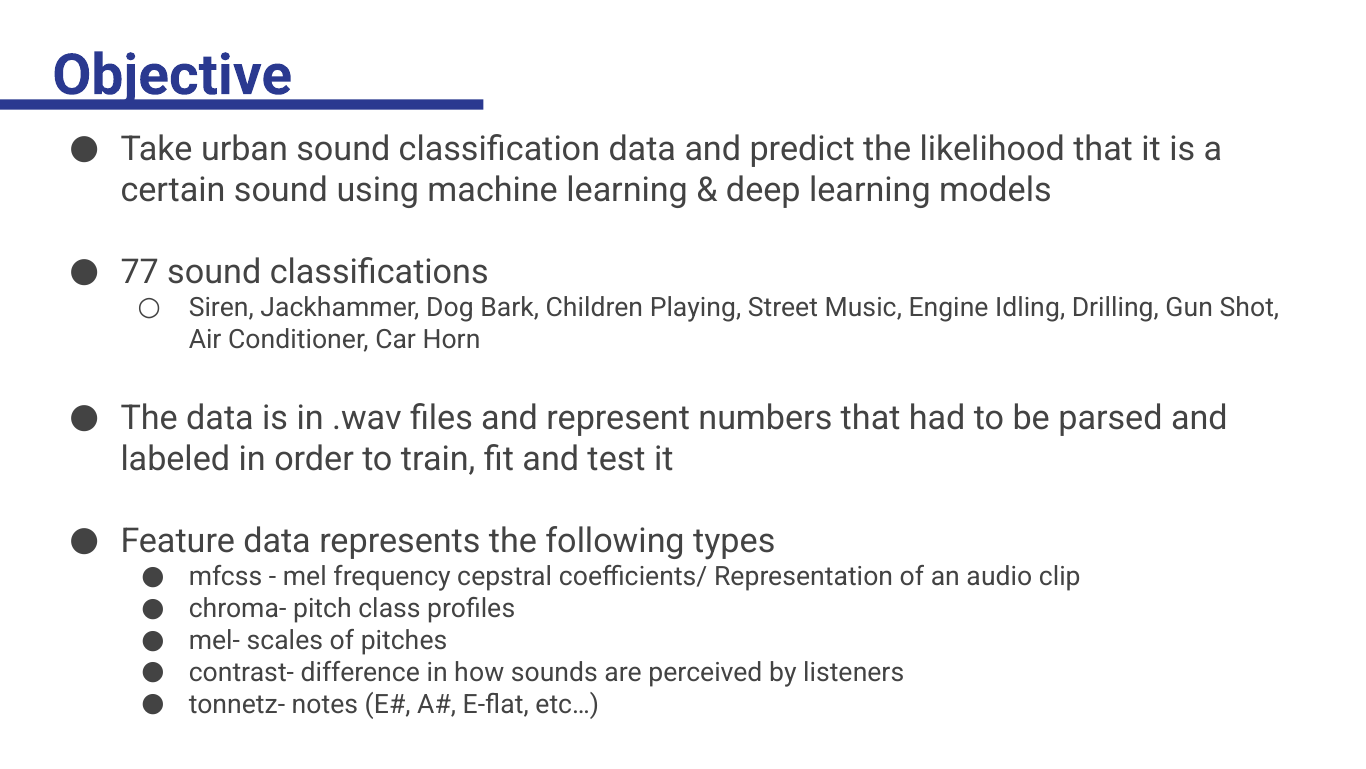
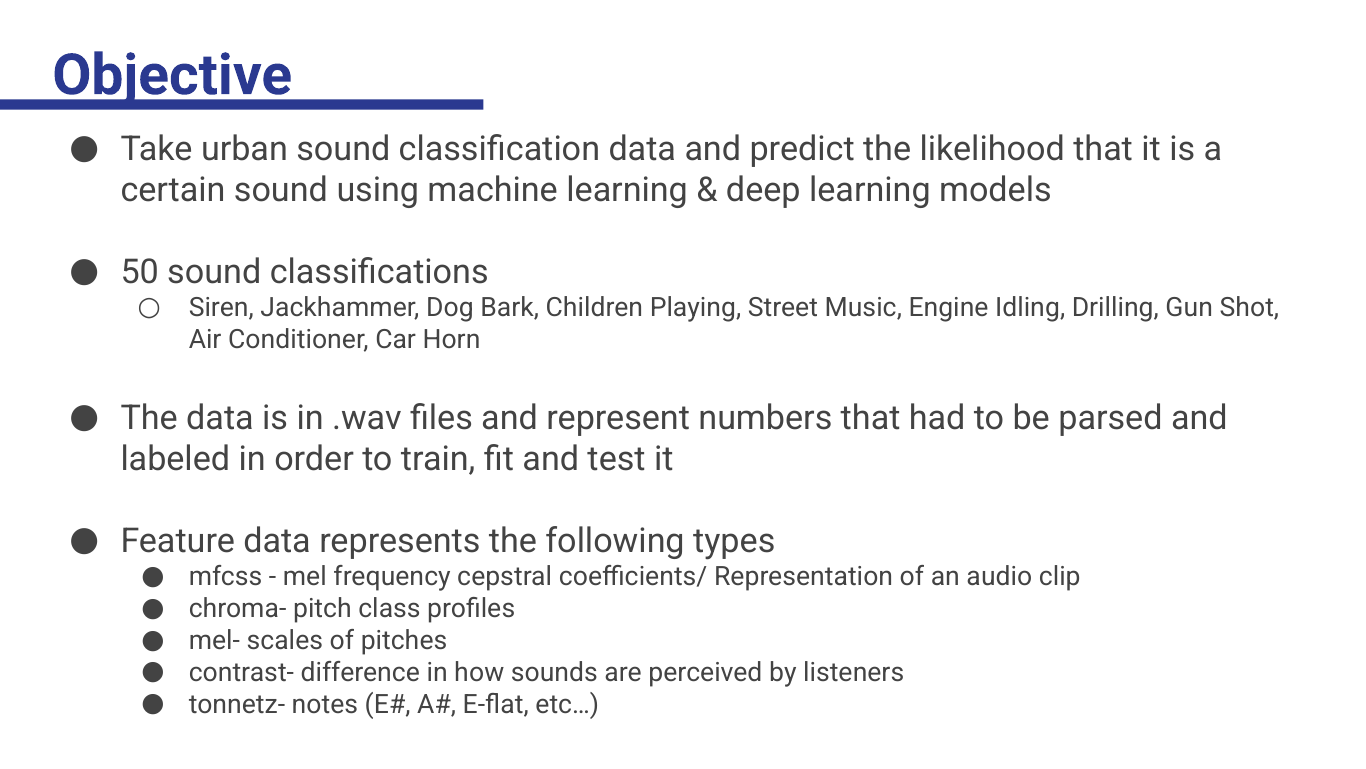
77: 77 -> 50 (140, 272)
